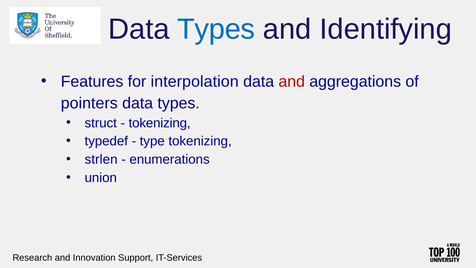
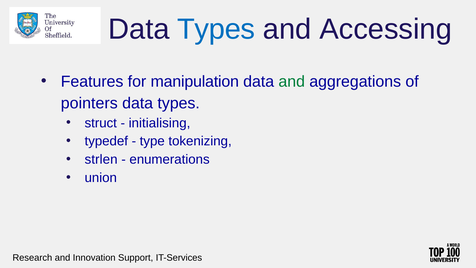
Identifying: Identifying -> Accessing (386, 29)
interpolation: interpolation -> manipulation (195, 81)
and colour: red -> green (292, 81)
tokenizing: tokenizing -> initialising (160, 123)
